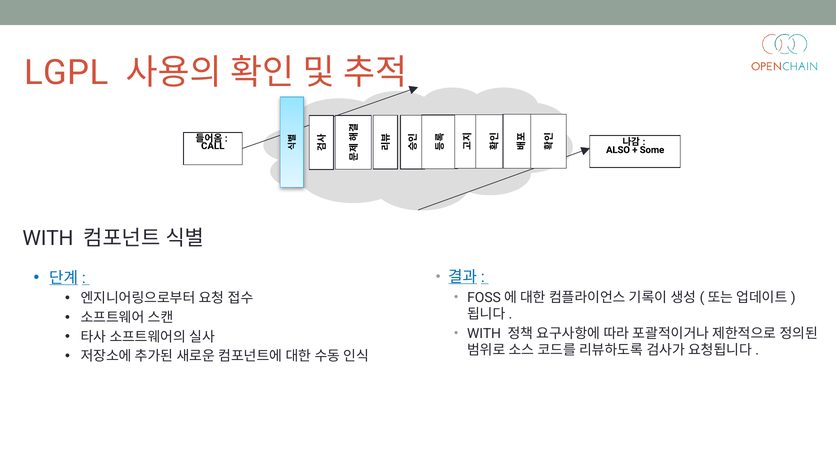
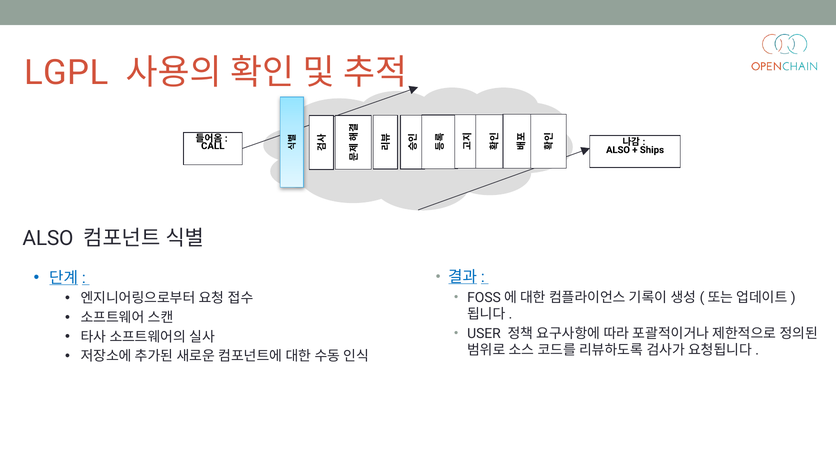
Some: Some -> Ships (652, 150)
WITH: WITH -> ALSO (48, 239)
WITH: WITH -> USER (484, 334)
